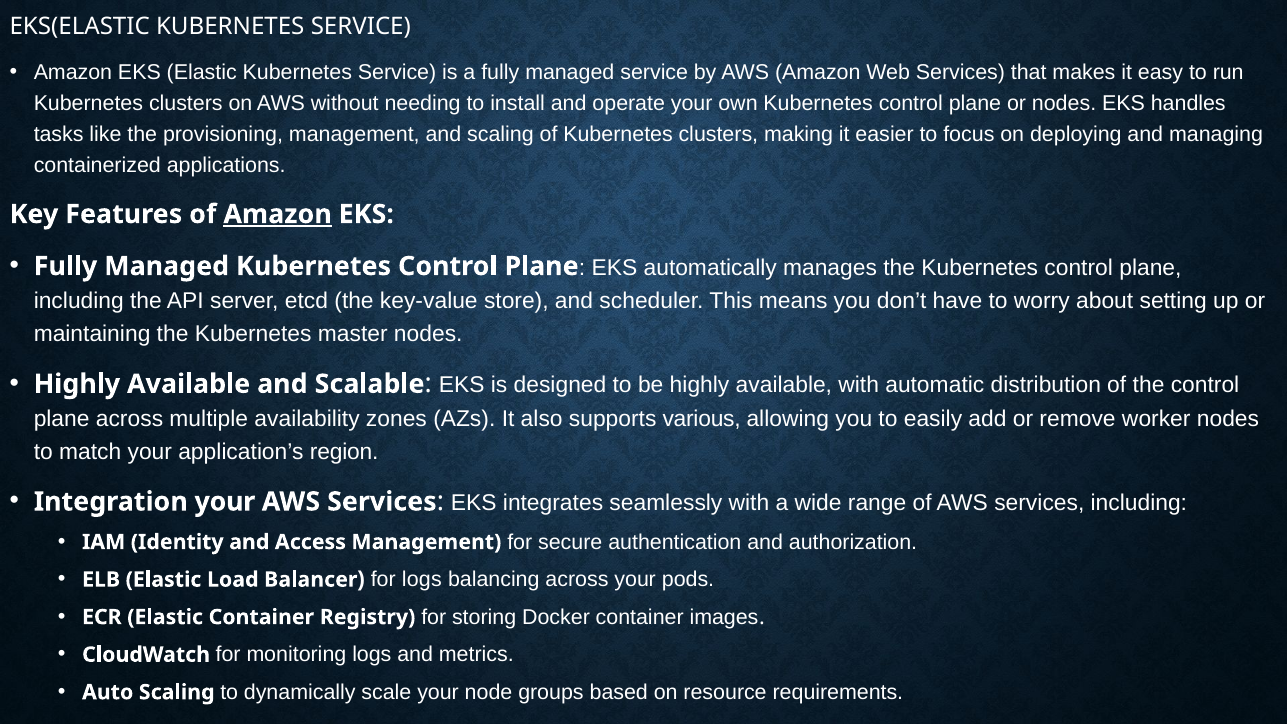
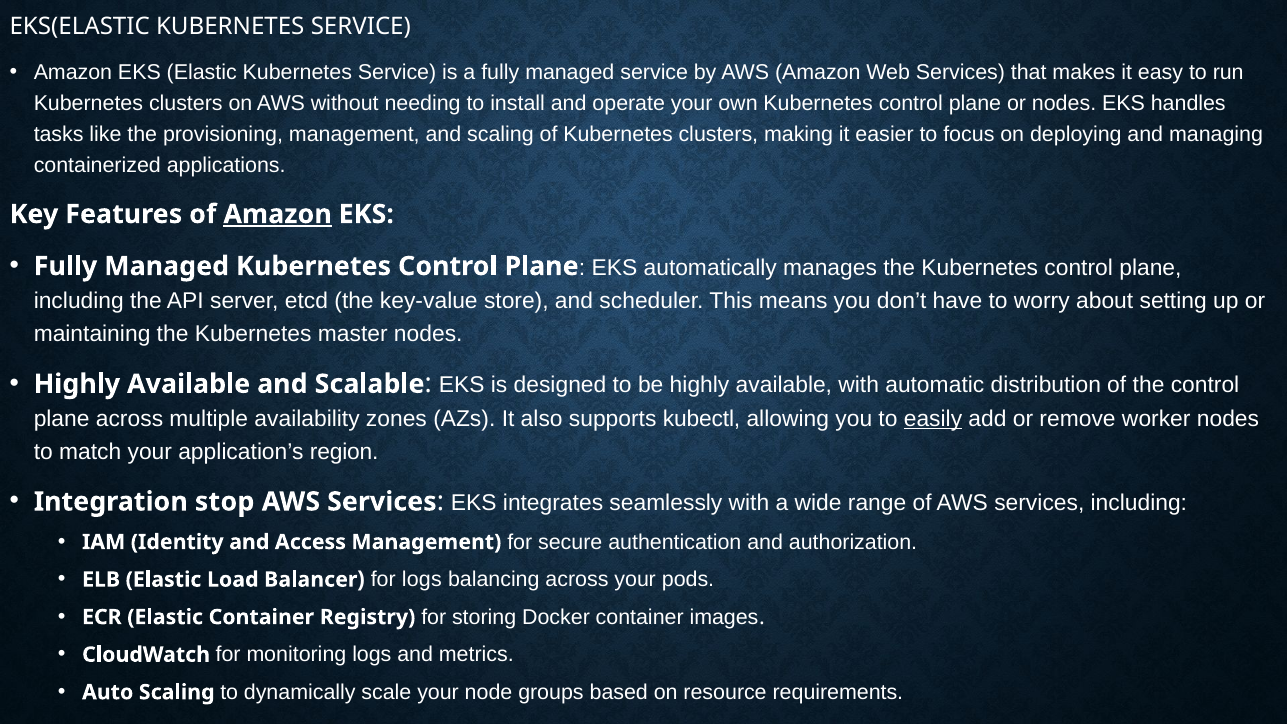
various: various -> kubectl (702, 419)
easily underline: none -> present (933, 419)
Integration your: your -> stop (225, 502)
